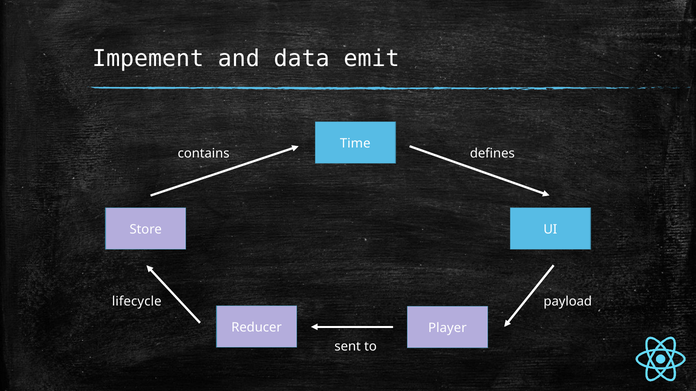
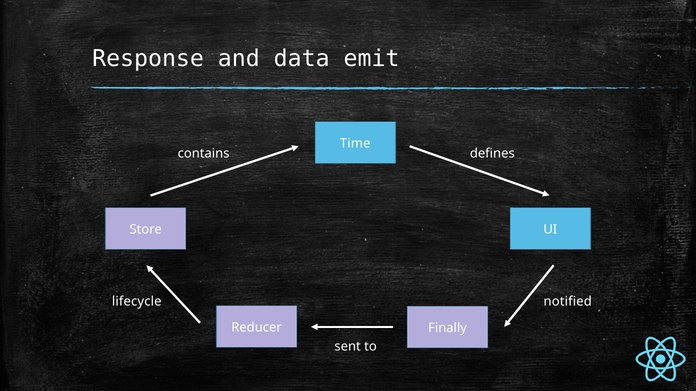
Impement: Impement -> Response (148, 59)
payload: payload -> notified (568, 302)
Player: Player -> Finally (448, 329)
